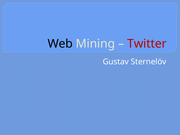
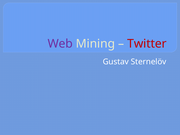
Web colour: black -> purple (60, 44)
